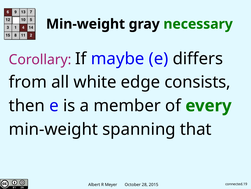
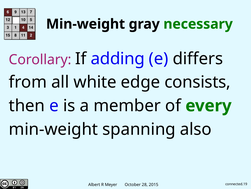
maybe: maybe -> adding (118, 58)
that: that -> also (196, 129)
